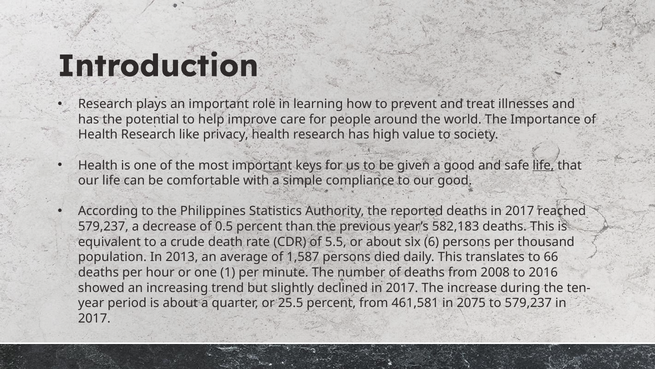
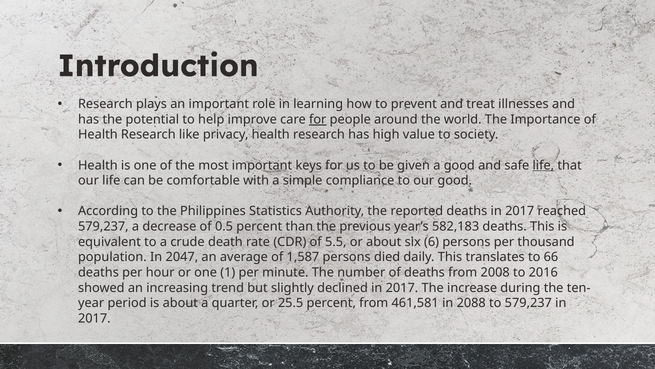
for underline: none -> present (318, 119)
2013: 2013 -> 2047 (182, 257)
2075: 2075 -> 2088 (471, 303)
